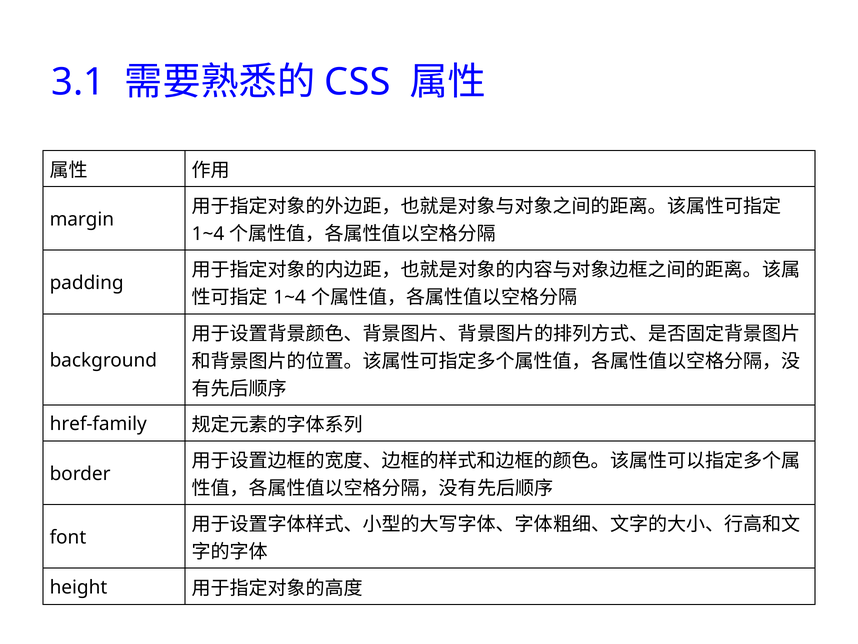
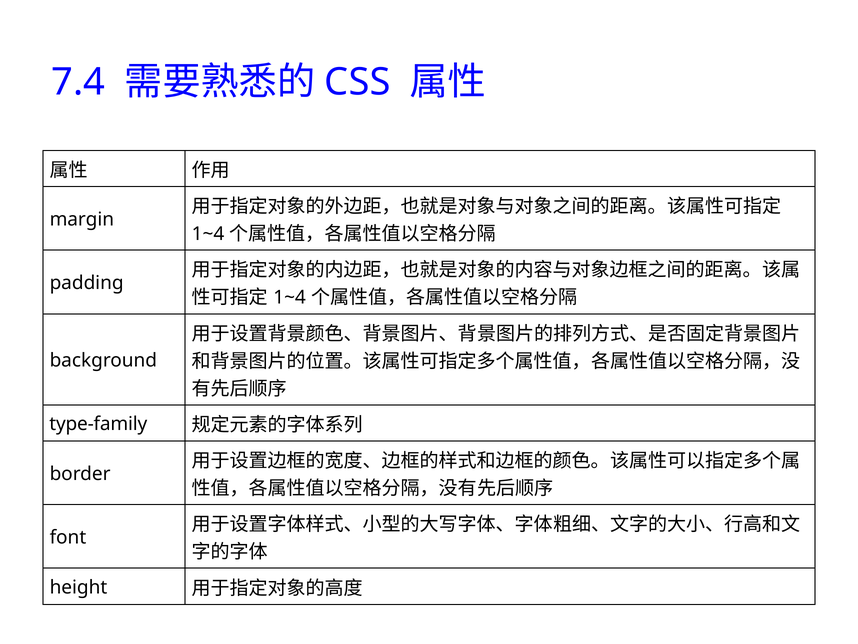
3.1: 3.1 -> 7.4 (78, 82)
href-family: href-family -> type-family (98, 424)
